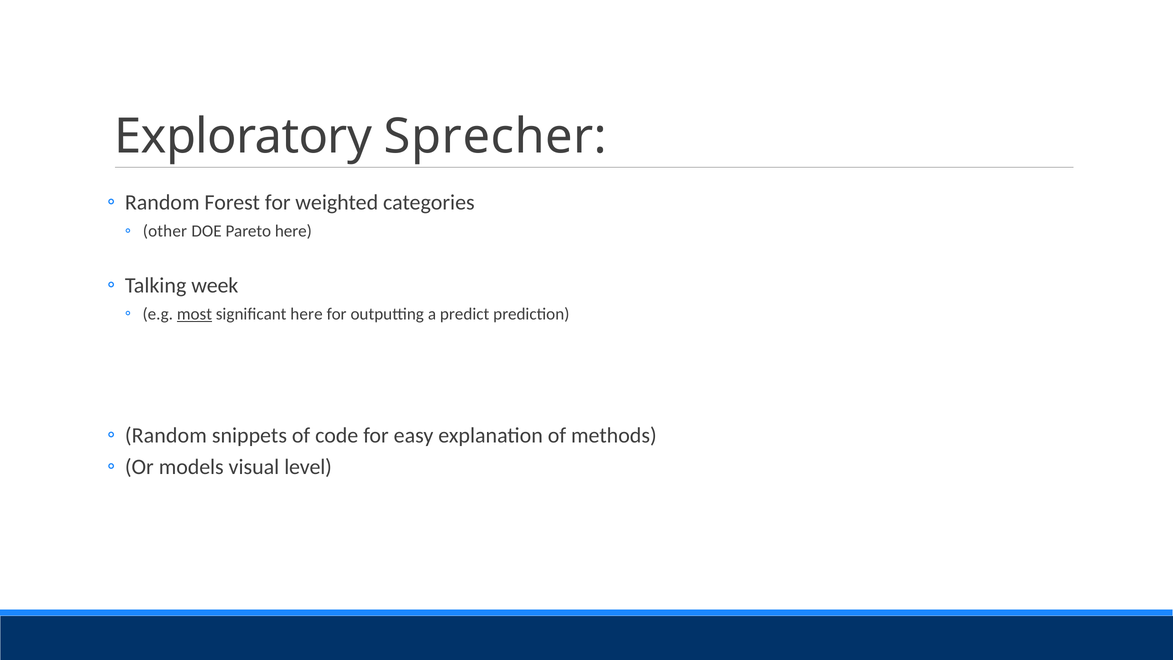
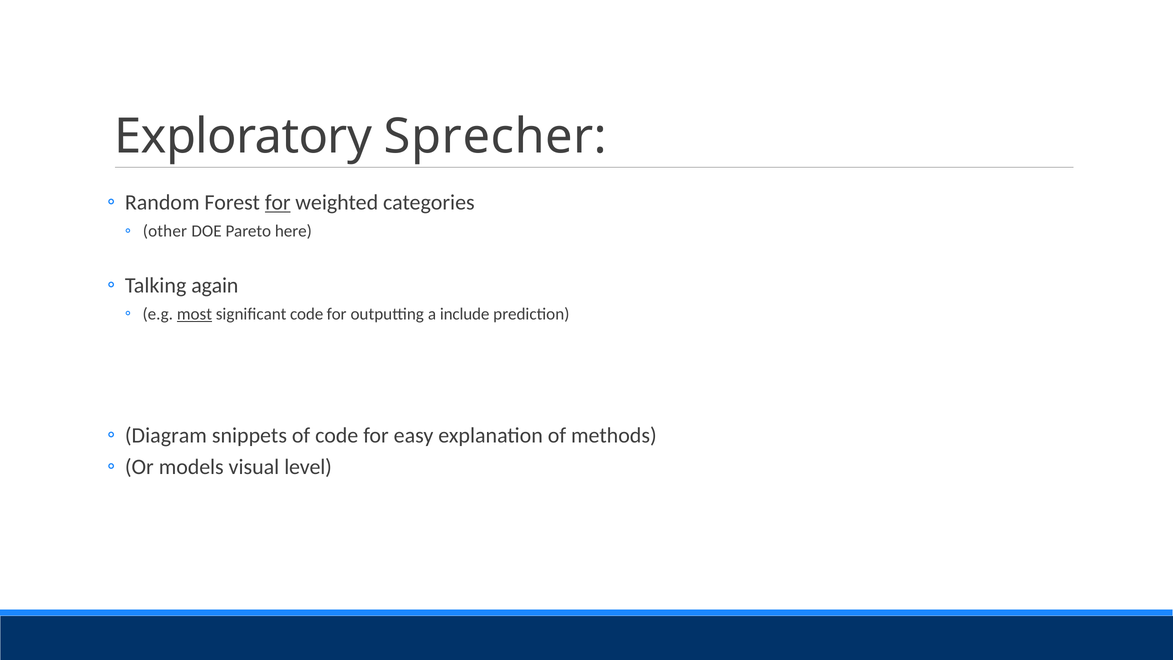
for underline: none -> present (278, 203)
week: week -> again (215, 285)
significant here: here -> code (307, 314)
predict: predict -> include (465, 314)
Random: Random -> Diagram (166, 436)
